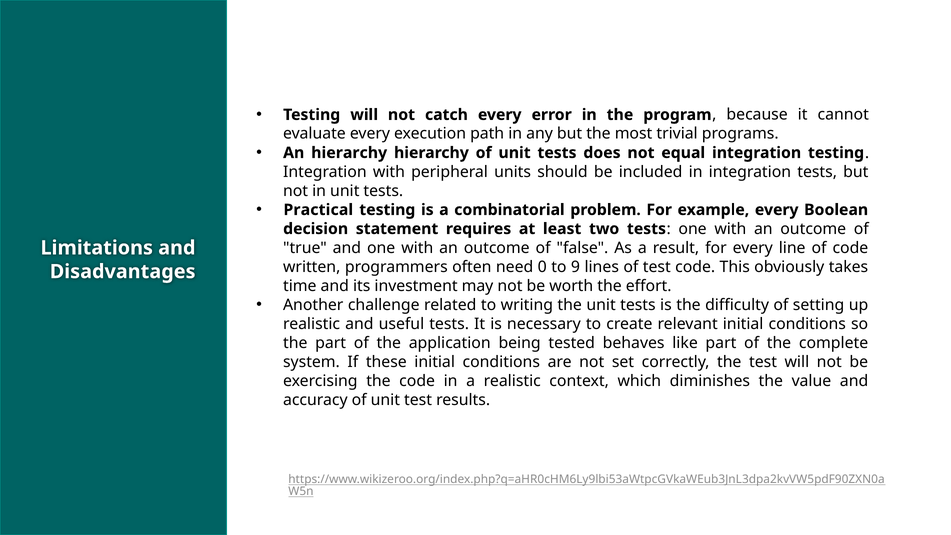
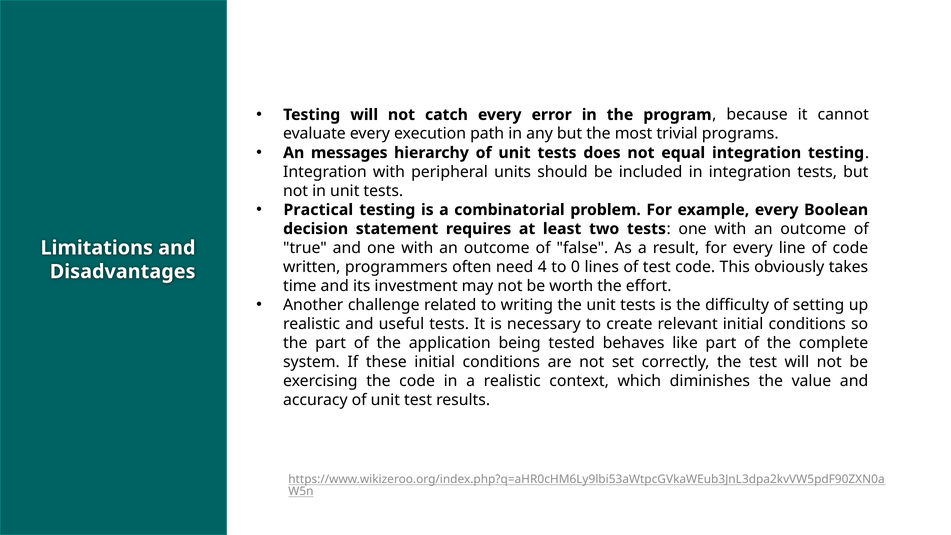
An hierarchy: hierarchy -> messages (349, 153)
0: 0 -> 4 (542, 267)
9: 9 -> 0 (576, 267)
